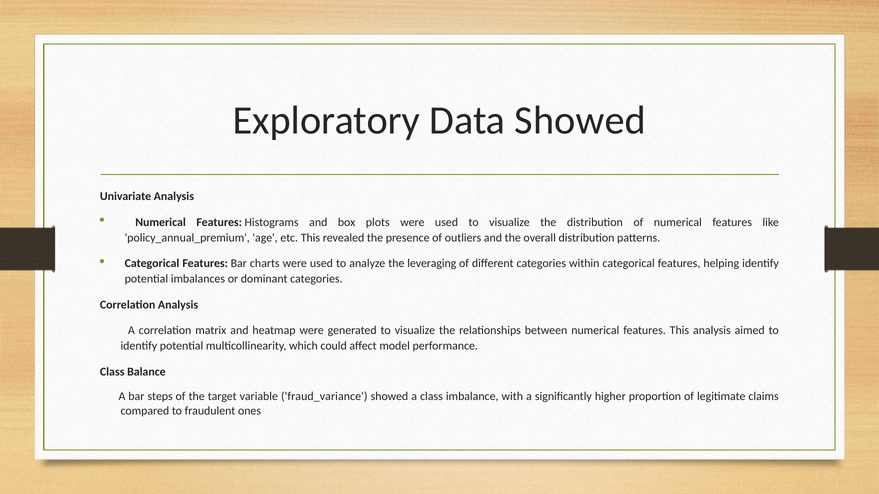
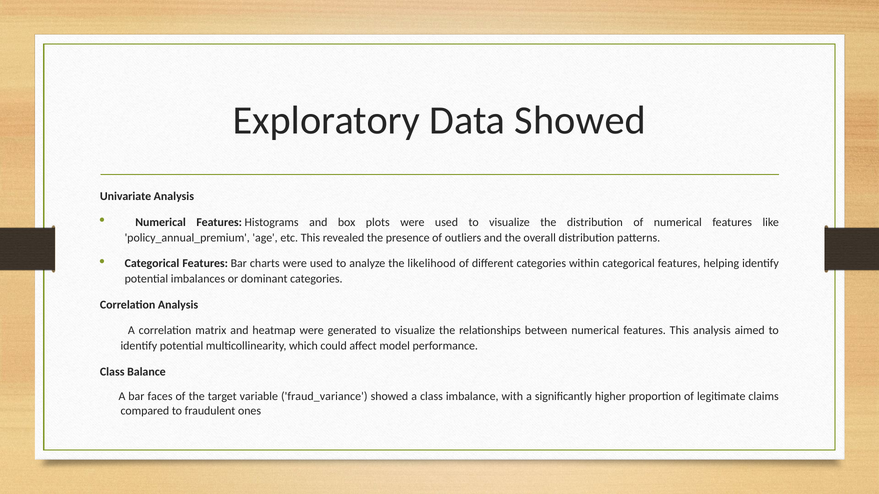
leveraging: leveraging -> likelihood (432, 264)
steps: steps -> faces (160, 397)
